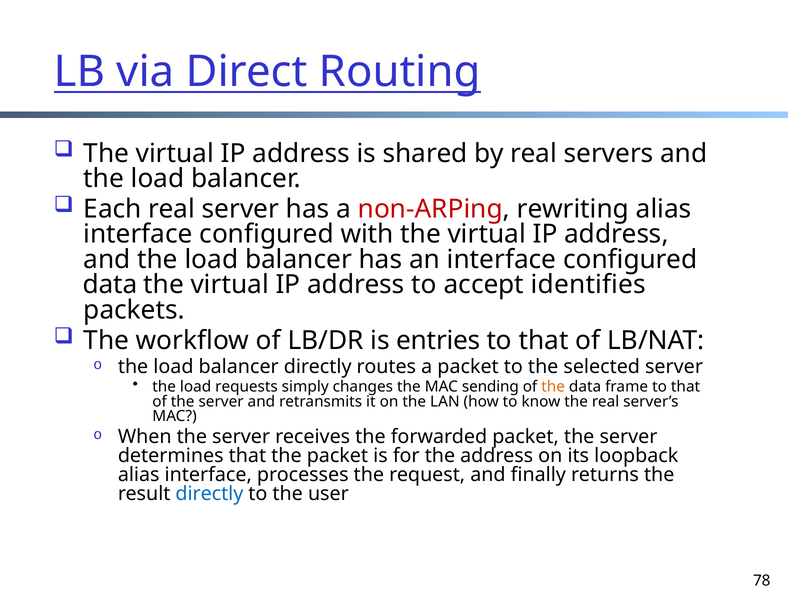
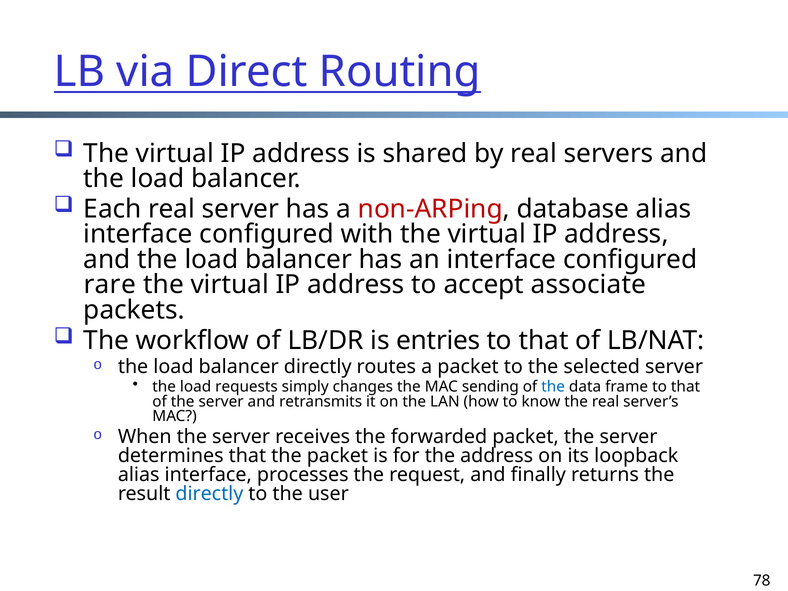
rewriting: rewriting -> database (573, 209)
data: data -> rare (110, 285)
identifies: identifies -> associate (588, 285)
the colour: orange -> blue (553, 387)
